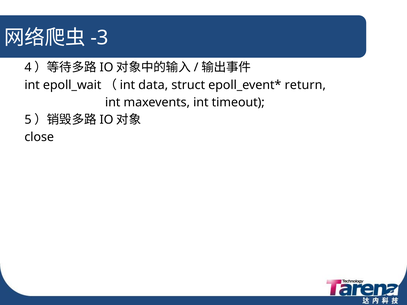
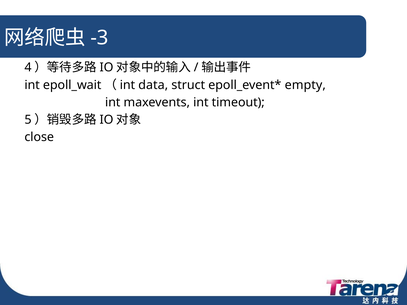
return: return -> empty (305, 85)
